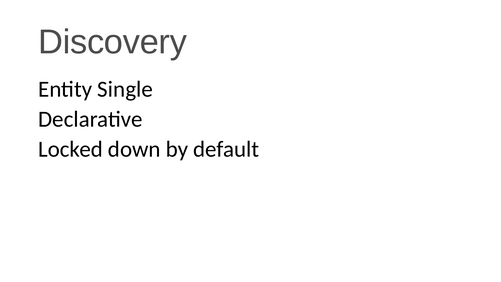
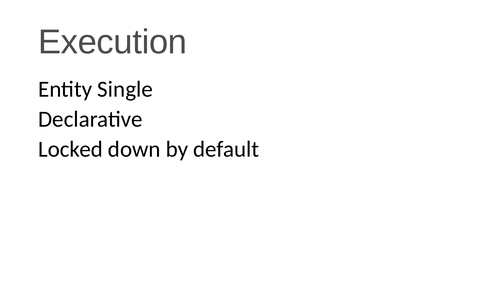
Discovery: Discovery -> Execution (113, 42)
